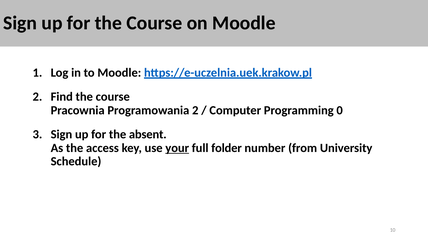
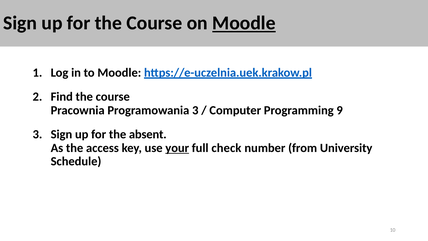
Moodle underline: none -> present (244, 23)
Programowania 2: 2 -> 3 (195, 110)
0: 0 -> 9 (340, 110)
folder: folder -> check (226, 148)
